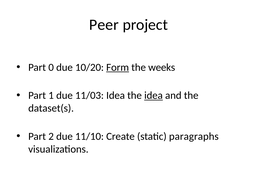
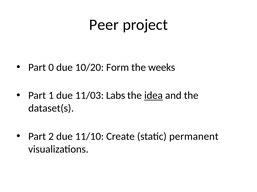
Form underline: present -> none (118, 68)
11/03 Idea: Idea -> Labs (116, 96)
paragraphs: paragraphs -> permanent (194, 137)
